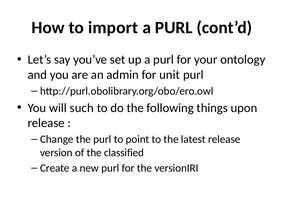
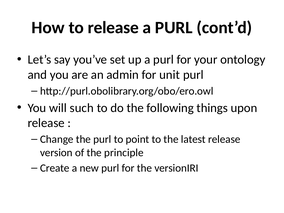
to import: import -> release (113, 27)
classified: classified -> principle (124, 153)
